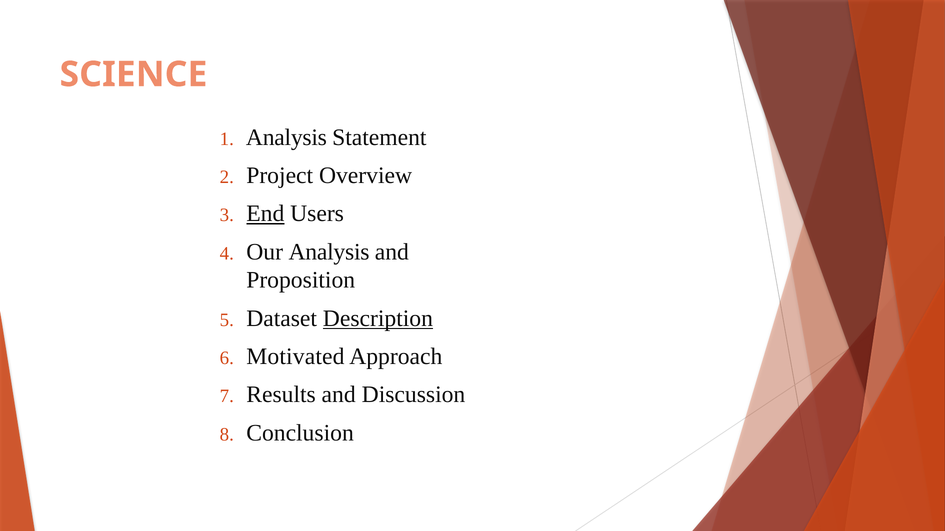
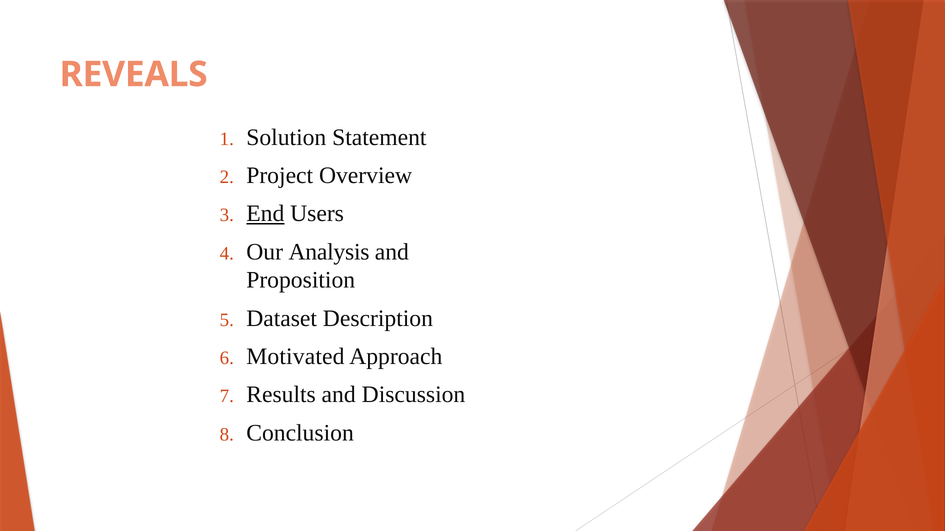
SCIENCE: SCIENCE -> REVEALS (134, 75)
Analysis: Analysis -> Solution (286, 137)
Description underline: present -> none (378, 319)
